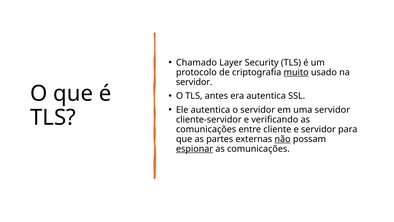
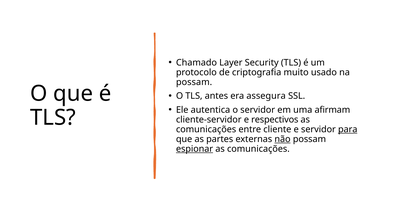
muito underline: present -> none (296, 72)
servidor: servidor -> possam (194, 82)
era autentica: autentica -> assegura (266, 96)
uma servidor: servidor -> afirmam (332, 110)
verificando: verificando -> respectivos (275, 119)
para underline: none -> present (348, 129)
